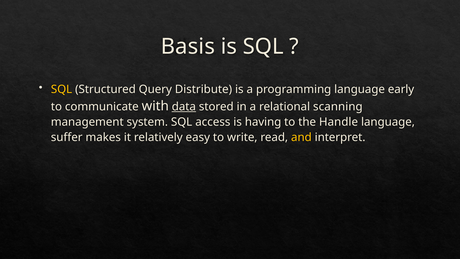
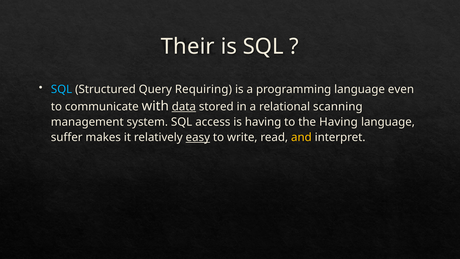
Basis: Basis -> Their (188, 47)
SQL colour: yellow -> light blue (62, 89)
Distribute: Distribute -> Requiring (203, 89)
early: early -> even (401, 89)
the Handle: Handle -> Having (339, 122)
easy underline: none -> present (198, 137)
